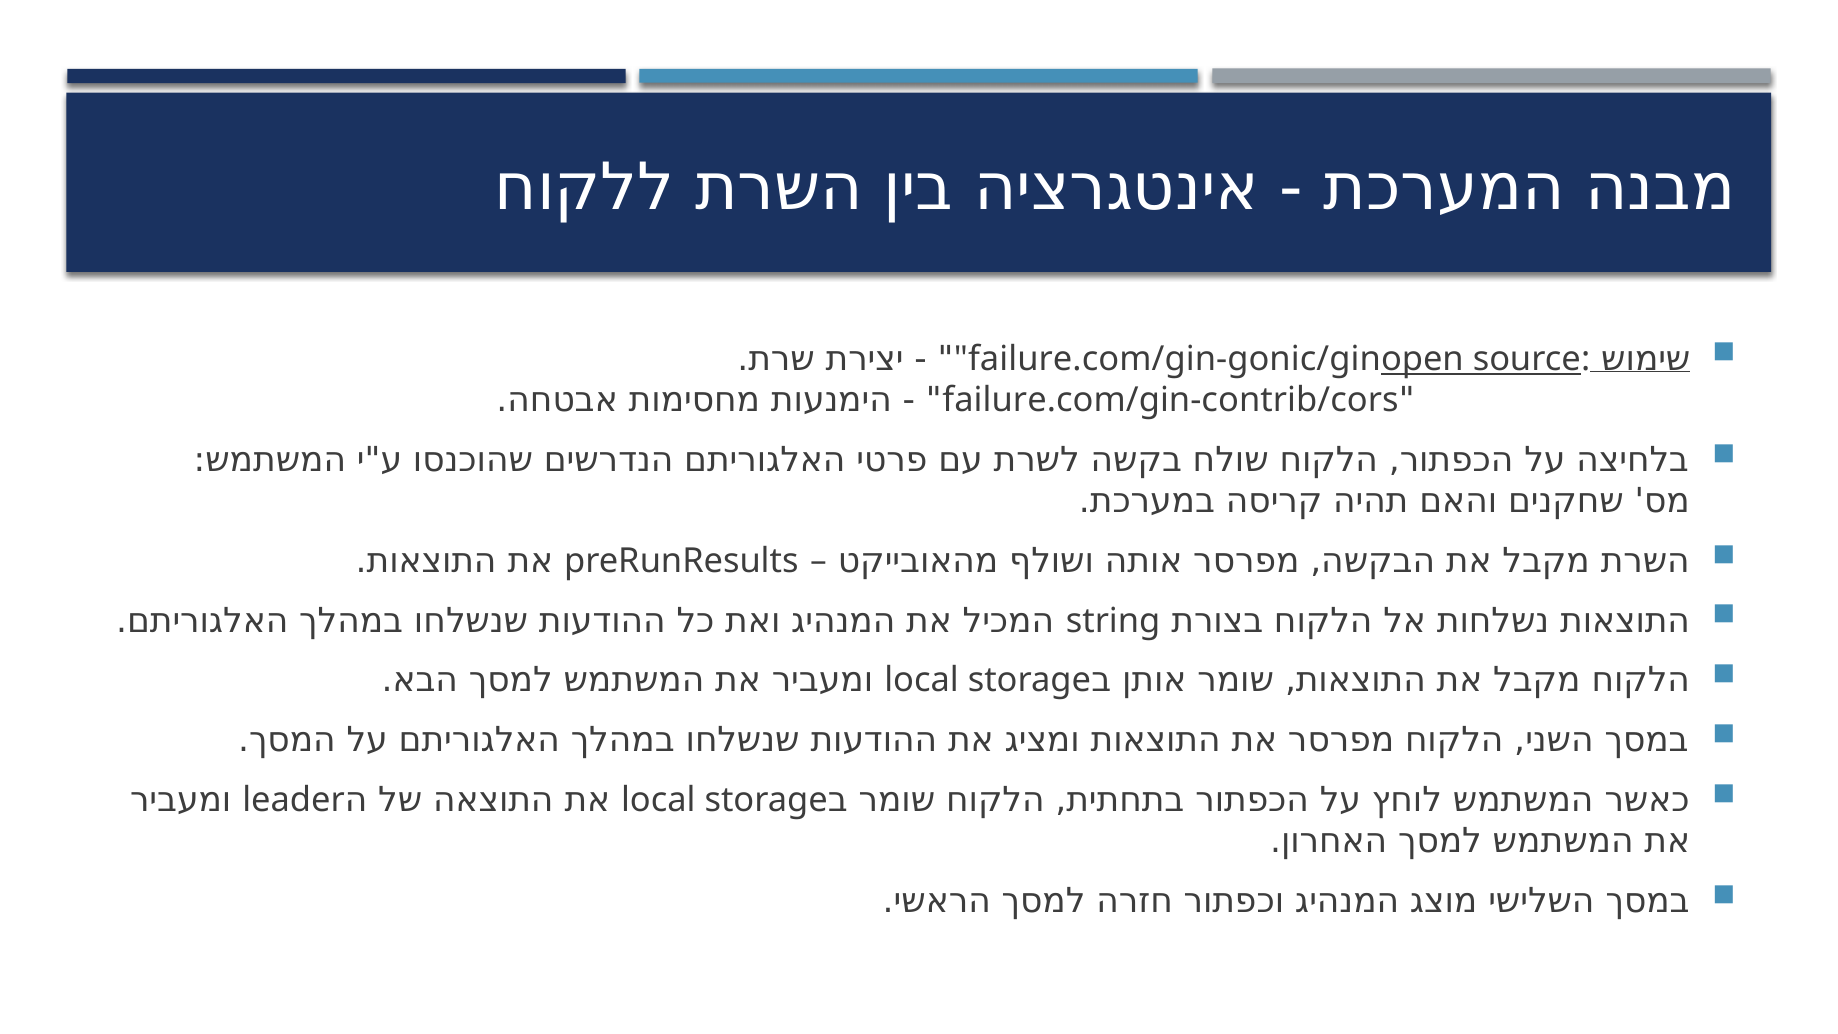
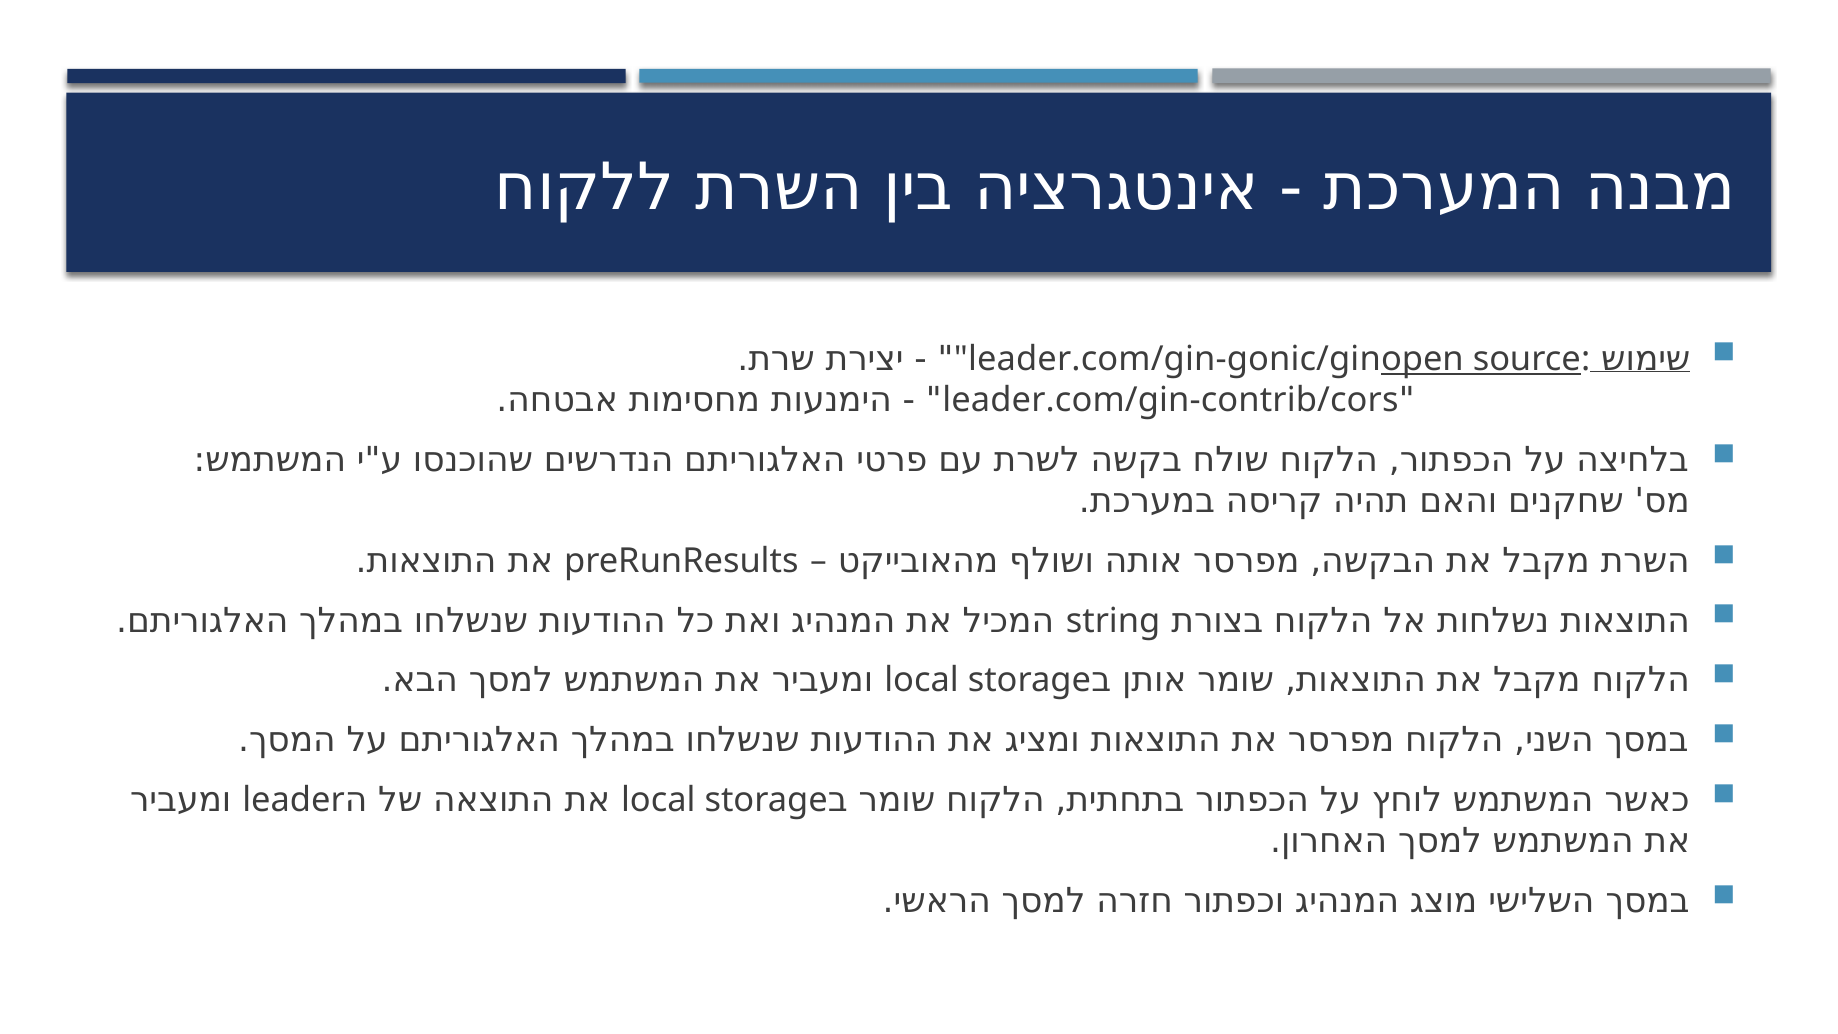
failure.com/gin-gonic/gin: failure.com/gin-gonic/gin -> leader.com/gin-gonic/gin (1167, 359)
failure.com/gin-contrib/cors: failure.com/gin-contrib/cors -> leader.com/gin-contrib/cors (1170, 400)
